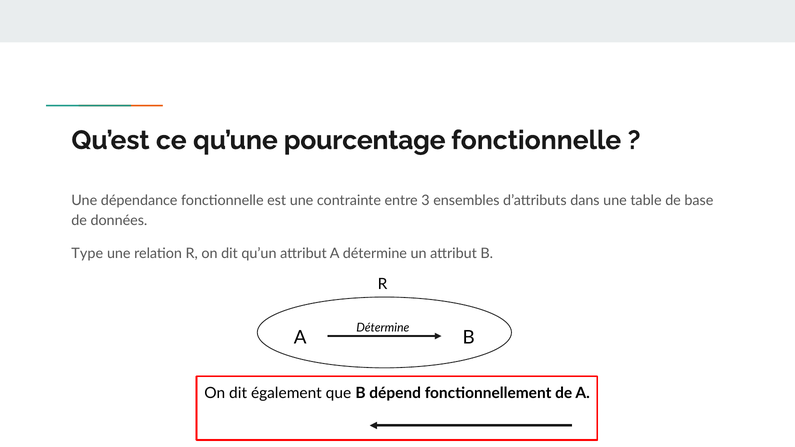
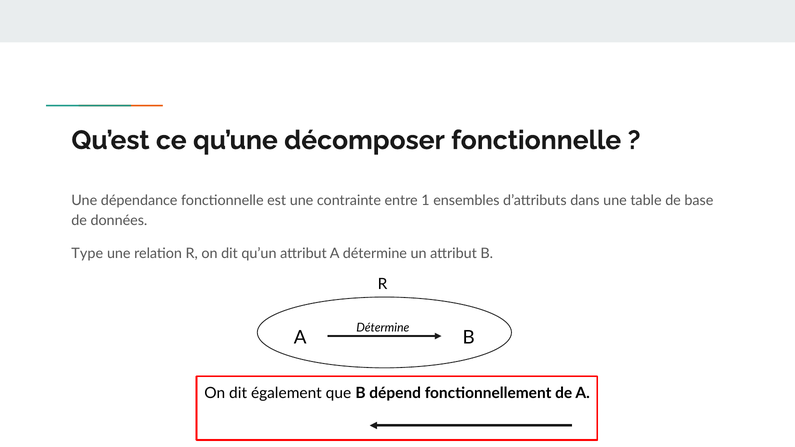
pourcentage: pourcentage -> décomposer (364, 140)
3: 3 -> 1 (425, 201)
